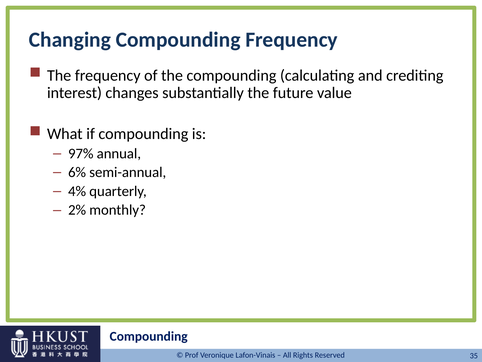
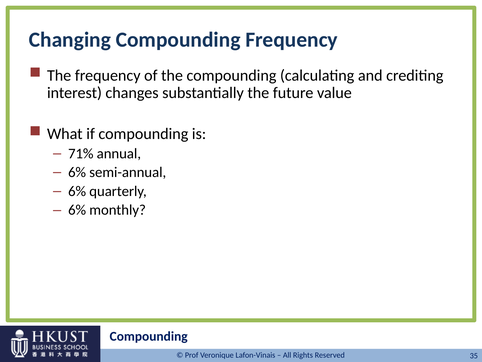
97%: 97% -> 71% (81, 153)
4%: 4% -> 6% (77, 191)
2%: 2% -> 6% (77, 210)
